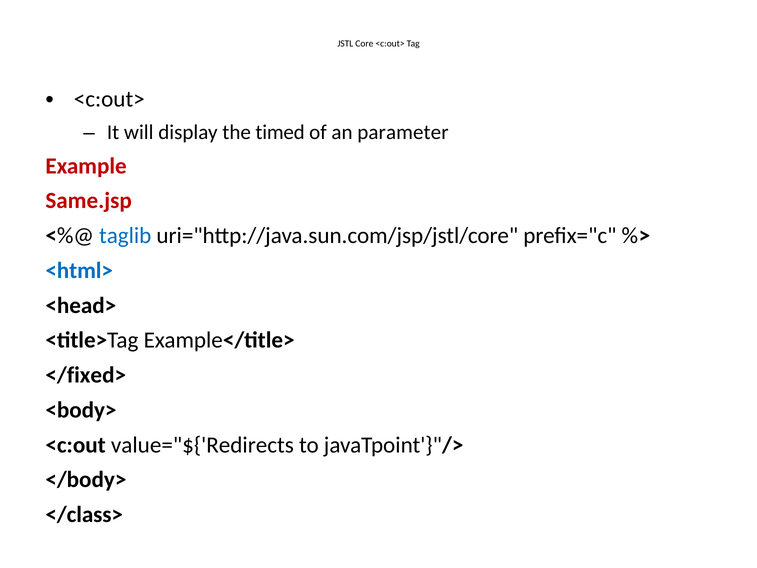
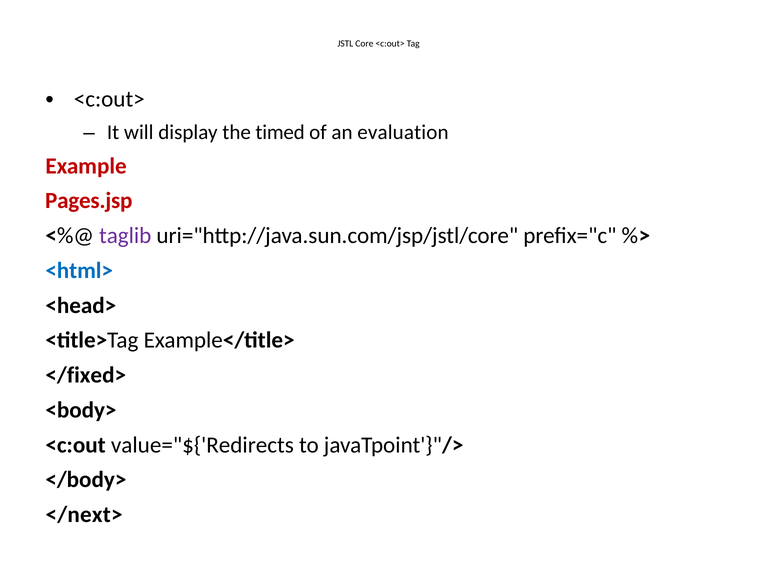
parameter: parameter -> evaluation (403, 132)
Same.jsp: Same.jsp -> Pages.jsp (89, 201)
taglib colour: blue -> purple (125, 236)
</class>: </class> -> </next> (84, 515)
